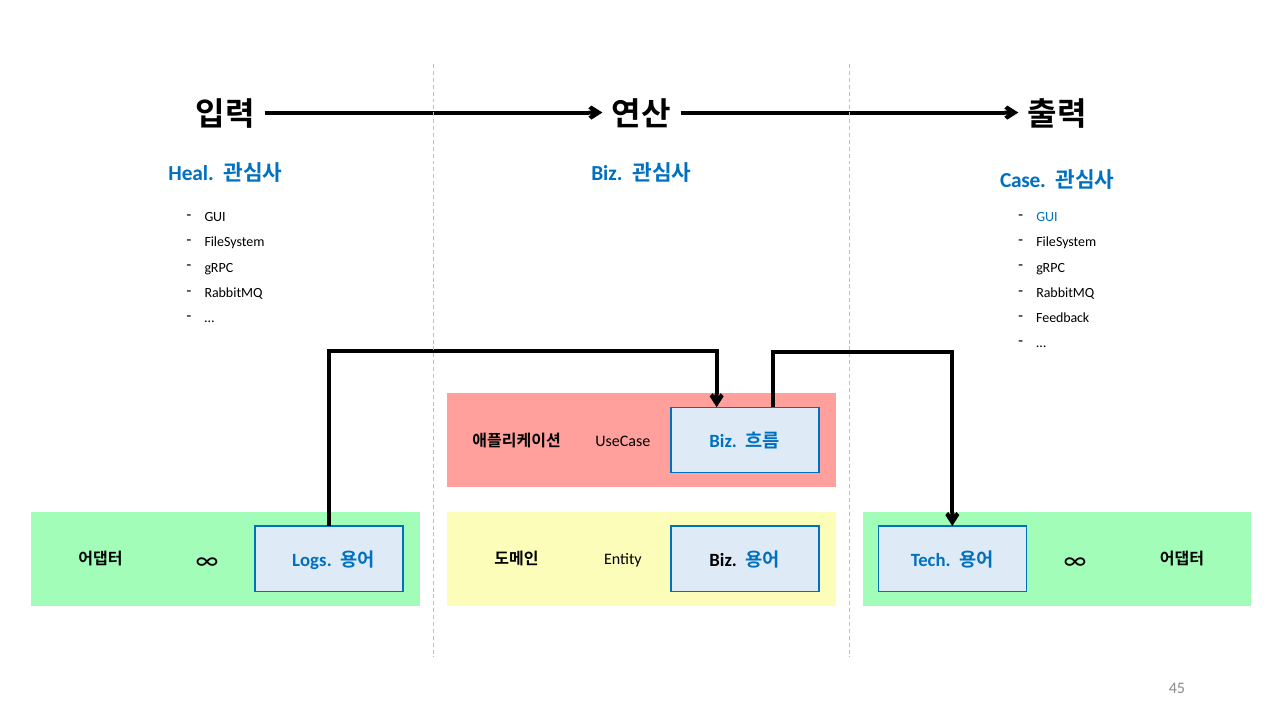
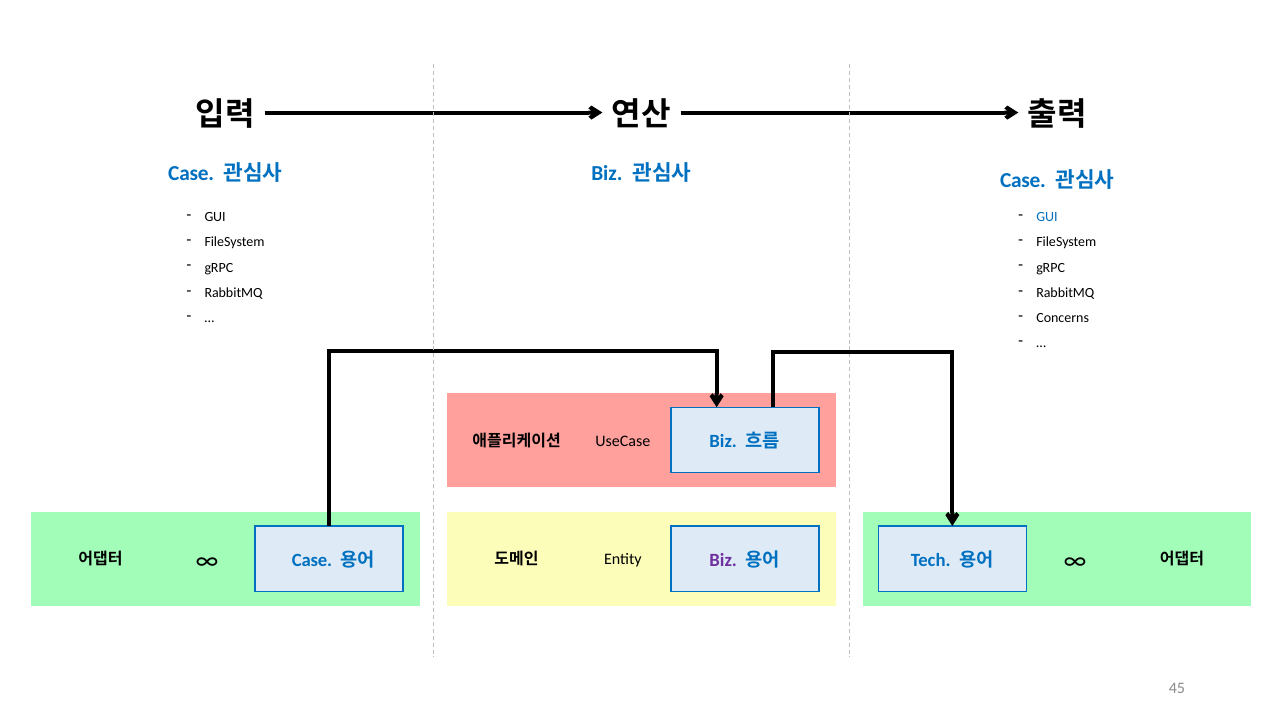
Heal: Heal -> Case (191, 174)
Feedback: Feedback -> Concerns (1063, 318)
Logs: Logs -> Case (312, 560)
Biz colour: black -> purple (723, 560)
